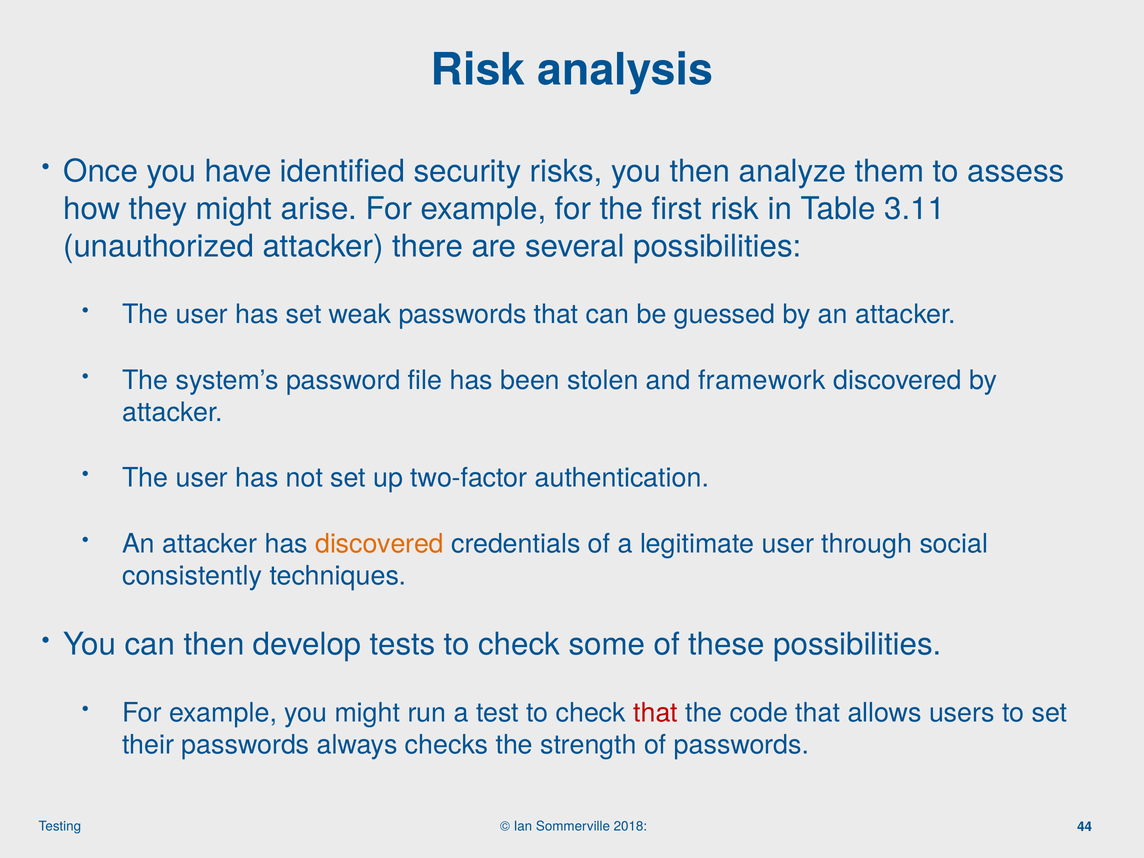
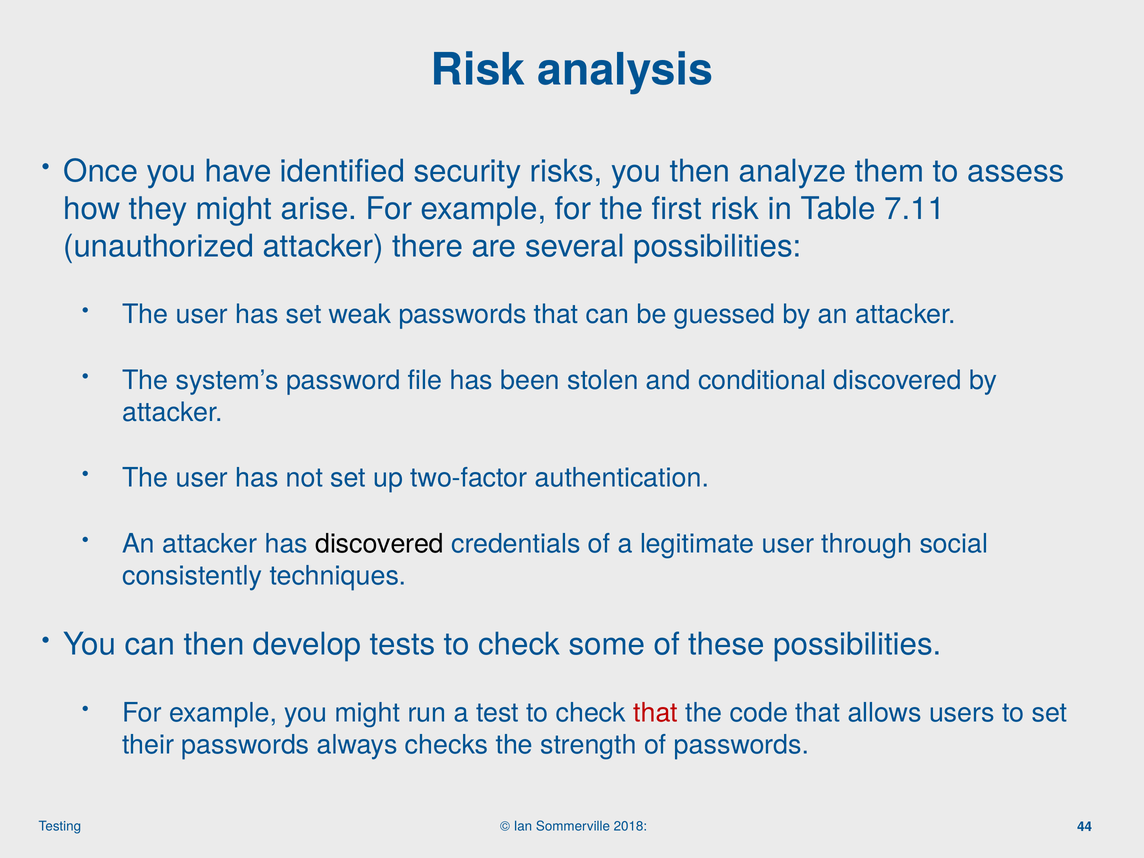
3.11: 3.11 -> 7.11 (915, 209)
framework: framework -> conditional (762, 380)
discovered colour: orange -> black (380, 544)
